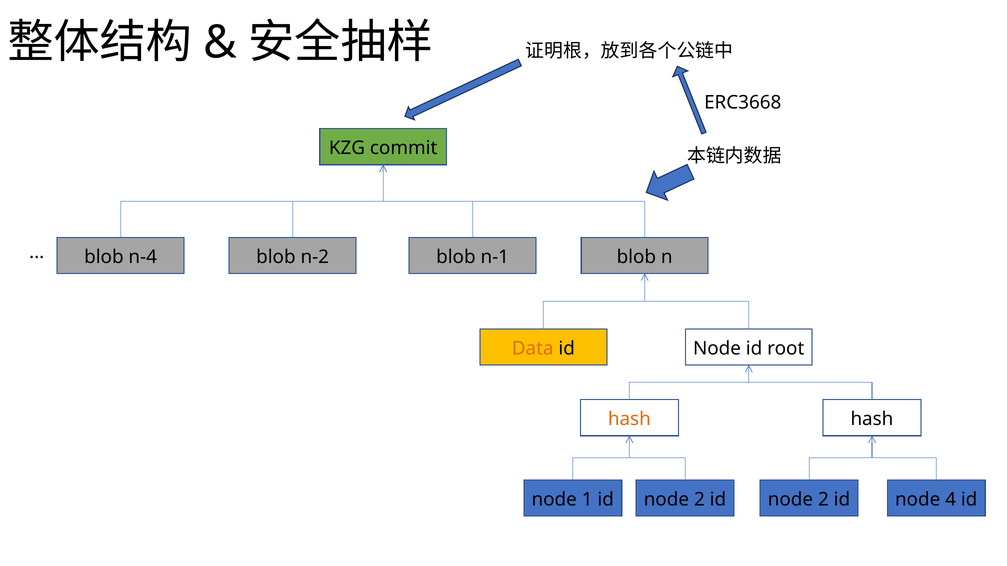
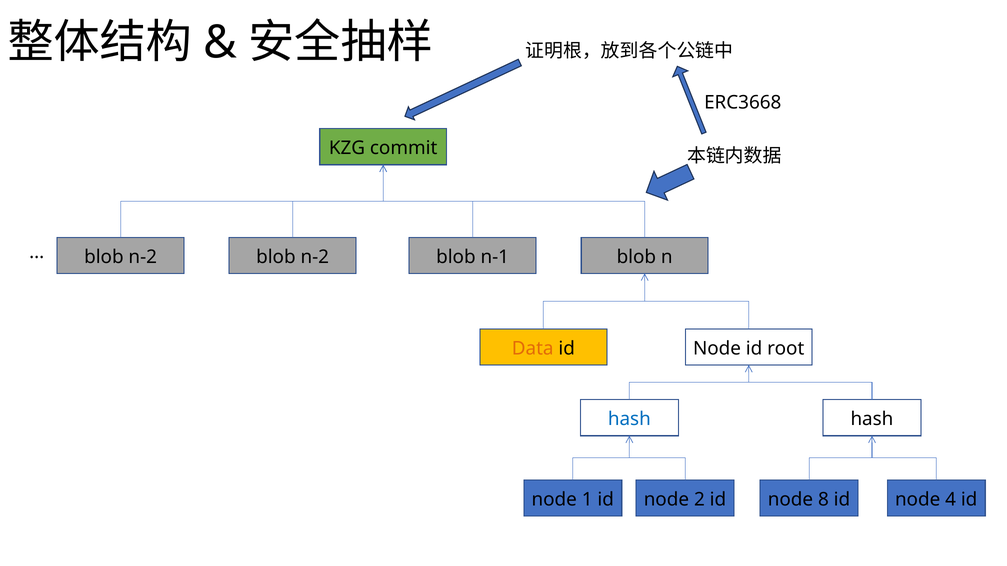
n-4: n-4 -> n-2 (143, 257)
hash colour: orange -> blue (629, 419)
2 id node 2: 2 -> 8 (823, 500)
